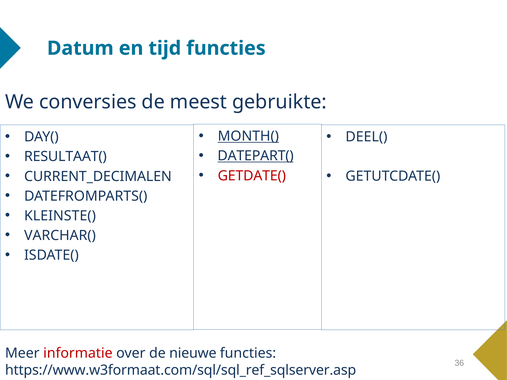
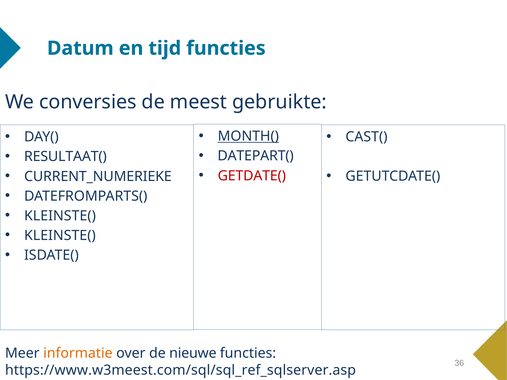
DEEL(: DEEL( -> CAST( (366, 137)
DATEPART( underline: present -> none (256, 156)
CURRENT_DECIMALEN: CURRENT_DECIMALEN -> CURRENT_NUMERIEKE (98, 176)
VARCHAR(: VARCHAR( -> KLEINSTE( (60, 236)
informatie colour: red -> orange (78, 353)
https://www.w3formaat.com/sql/sql_ref_sqlserver.asp: https://www.w3formaat.com/sql/sql_ref_sqlserver.asp -> https://www.w3meest.com/sql/sql_ref_sqlserver.asp (181, 370)
